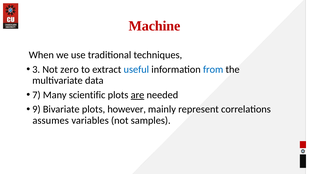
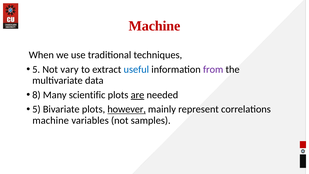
3: 3 -> 5 (36, 69)
zero: zero -> vary (69, 69)
from colour: blue -> purple (213, 69)
7: 7 -> 8 (36, 95)
9: 9 -> 5 (36, 109)
however underline: none -> present (127, 109)
assumes: assumes -> machine (51, 120)
